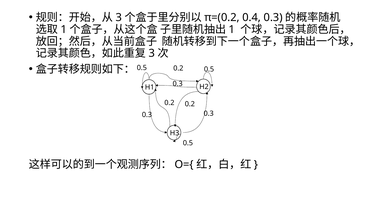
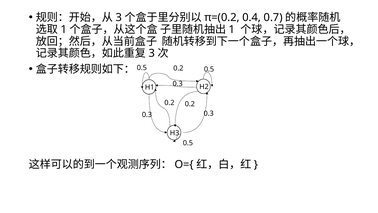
0.4 0.3: 0.3 -> 0.7 (273, 17)
